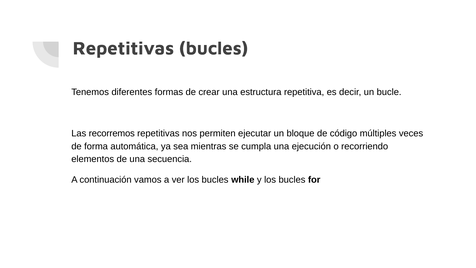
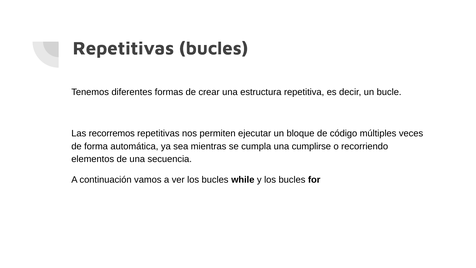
ejecución: ejecución -> cumplirse (311, 146)
